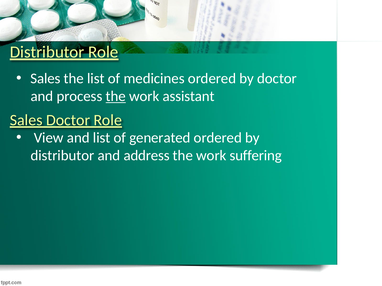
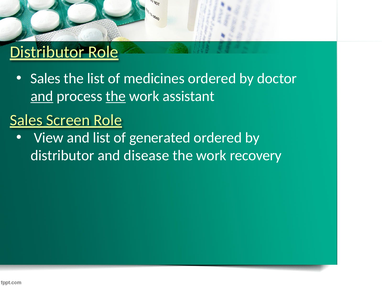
and underline: none -> present (42, 96)
Sales Doctor: Doctor -> Screen (68, 120)
address: address -> disease (146, 156)
suffering: suffering -> recovery (256, 156)
